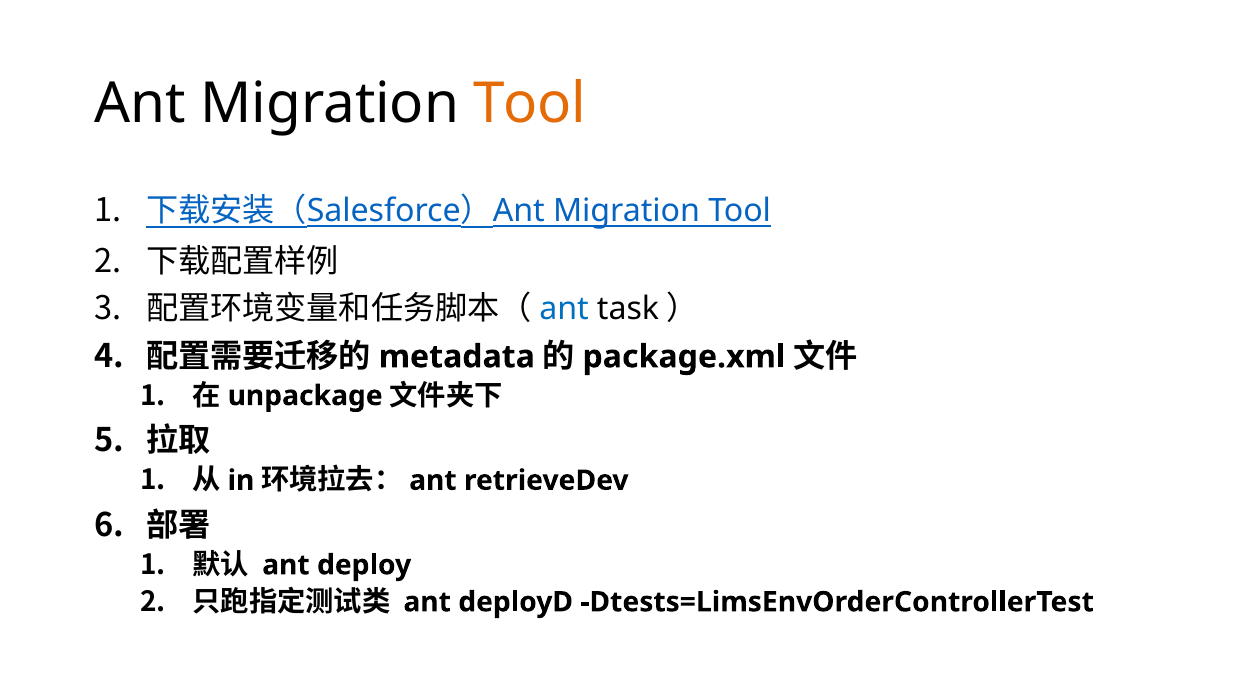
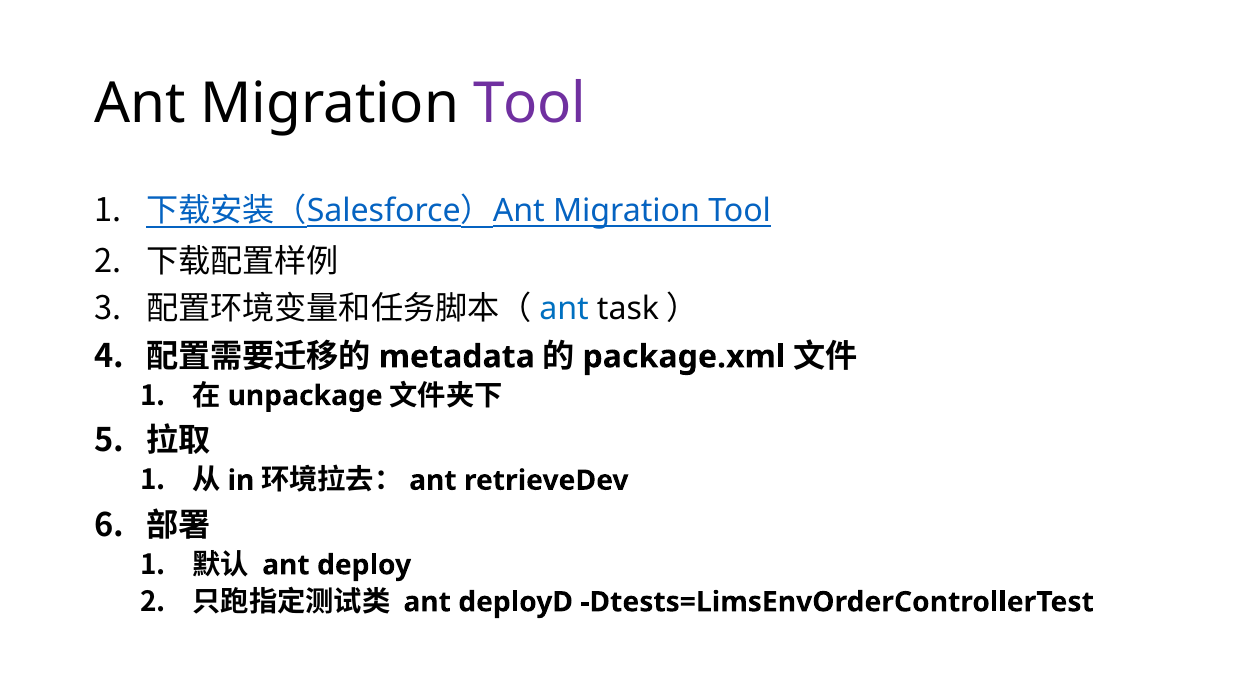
Tool colour: orange -> purple (530, 104)
